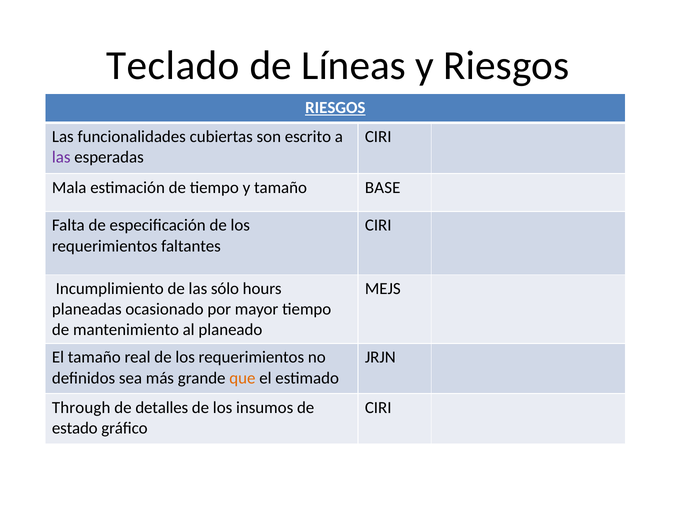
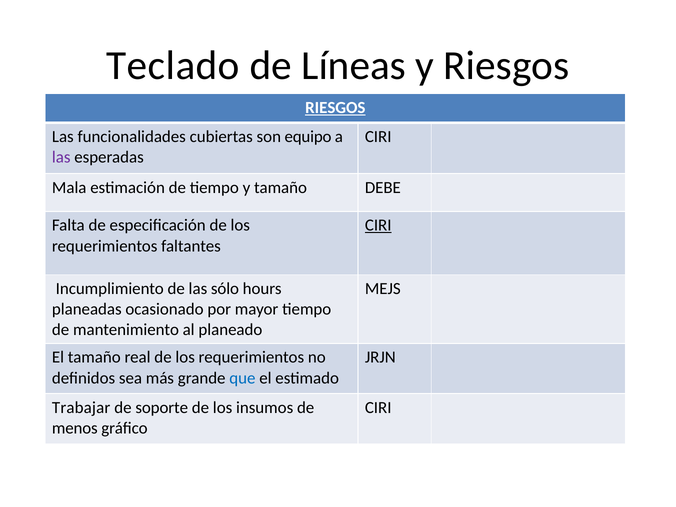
escrito: escrito -> equipo (308, 137)
BASE: BASE -> DEBE (383, 188)
CIRI underline: none -> present (378, 225)
que colour: orange -> blue (242, 378)
Through: Through -> Trabajar (81, 407)
detalles: detalles -> soporte (162, 407)
estado: estado -> menos (75, 428)
